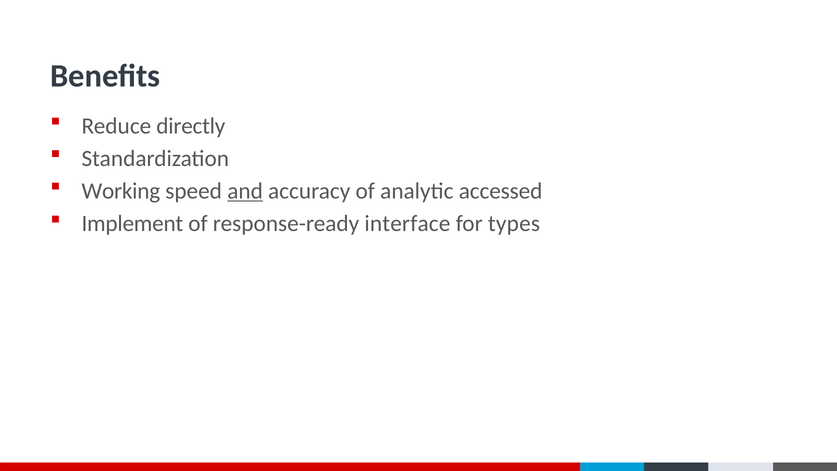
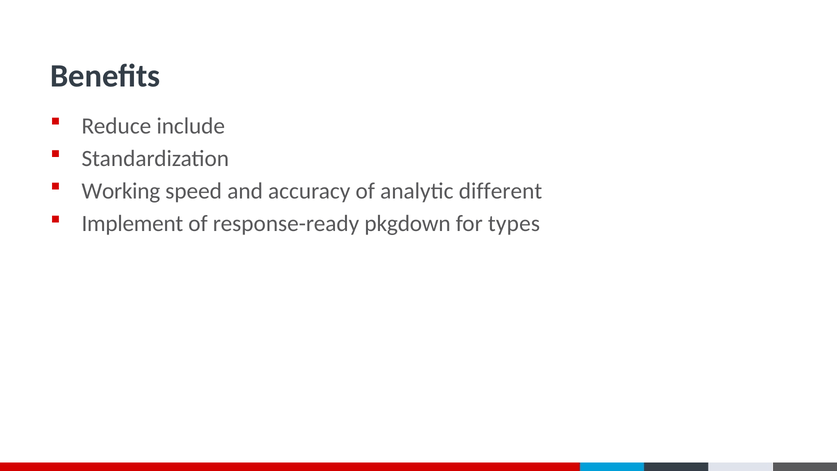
directly: directly -> include (191, 126)
and underline: present -> none (245, 191)
accessed: accessed -> different (501, 191)
interface: interface -> pkgdown (408, 224)
